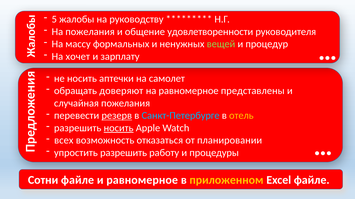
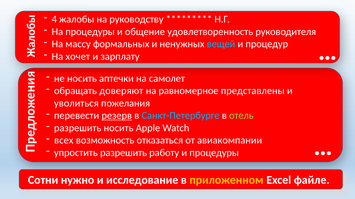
5: 5 -> 4 (54, 19)
На пожелания: пожелания -> процедуры (90, 32)
удовлетворенности: удовлетворенности -> удовлетворенность (210, 32)
вещей colour: light green -> light blue (221, 44)
случайная: случайная -> уволиться (76, 104)
отель colour: yellow -> light green (241, 116)
носить underline: present -> none (119, 128)
планировании: планировании -> авиакомпании (230, 141)
Сотни файле: файле -> нужно (78, 181)
и равномерное: равномерное -> исследование (142, 181)
